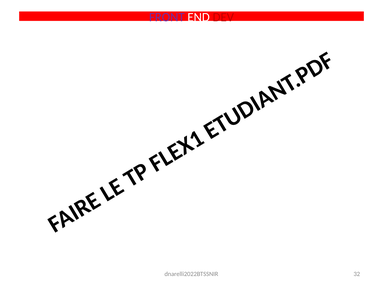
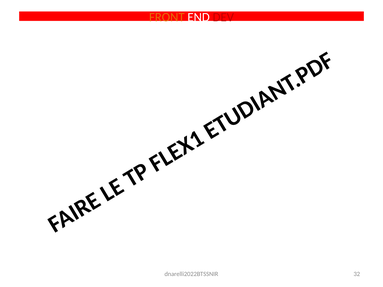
FRONT colour: purple -> orange (167, 17)
